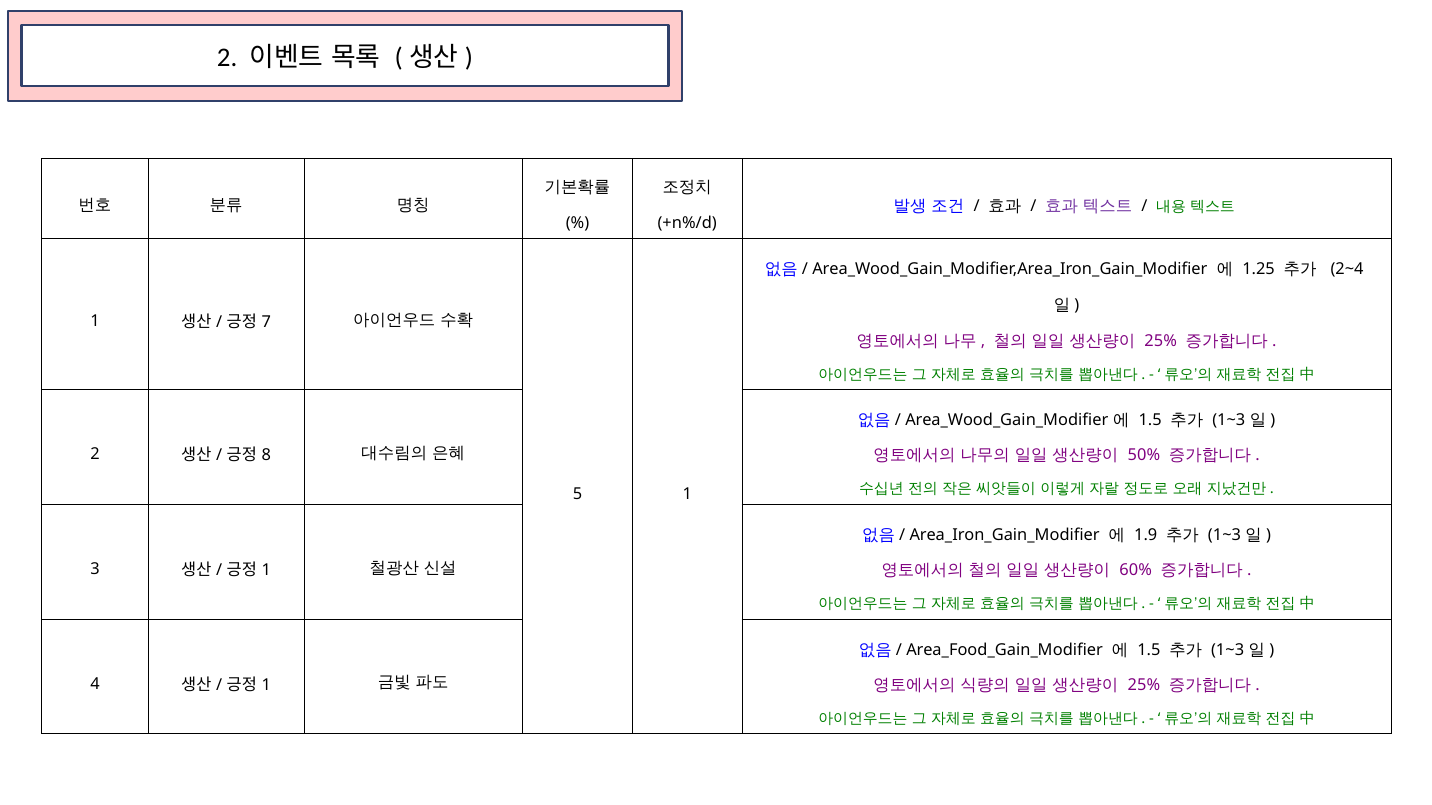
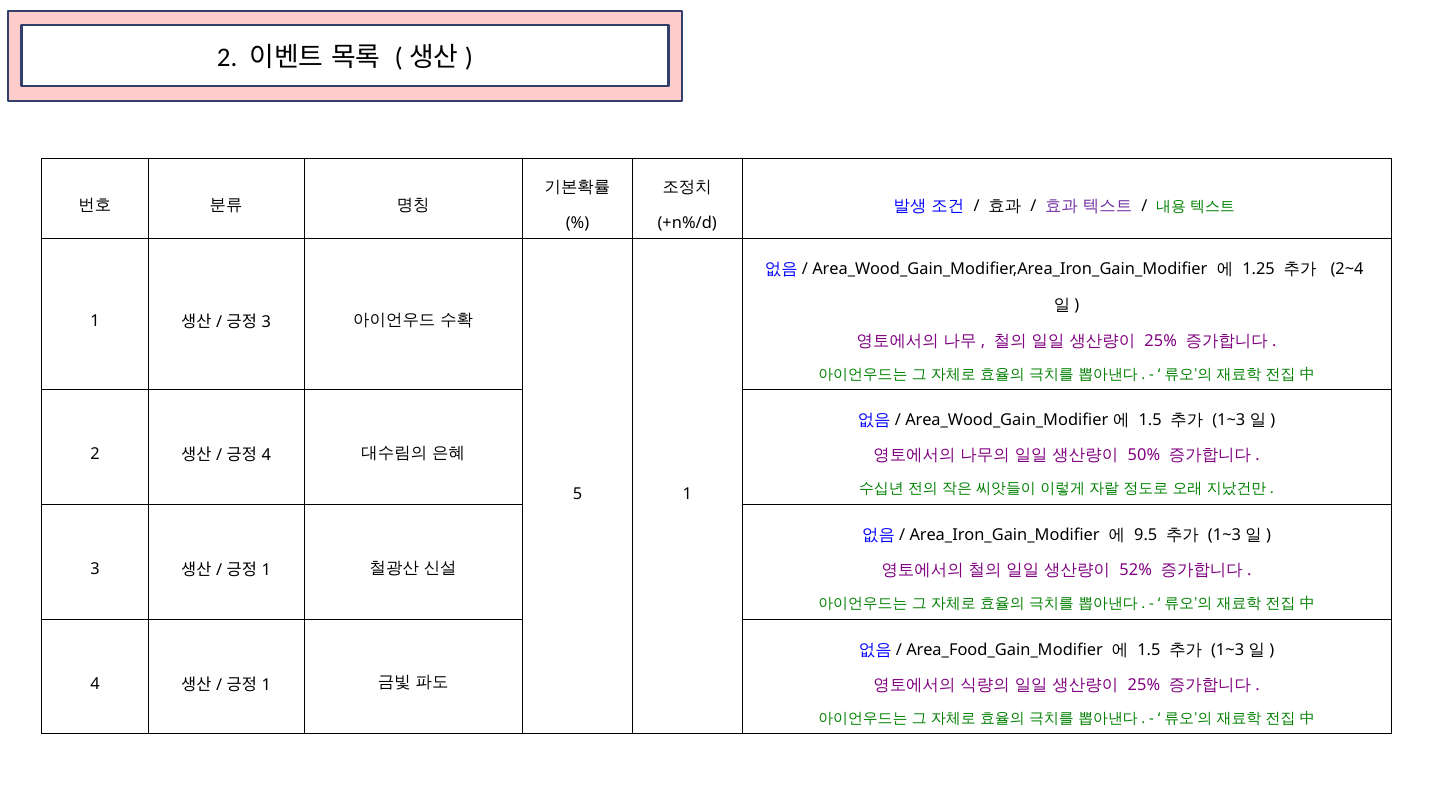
7: 7 -> 3 (266, 323)
8: 8 -> 4 (266, 456)
1.9: 1.9 -> 9.5 (1146, 535)
60%: 60% -> 52% (1136, 571)
